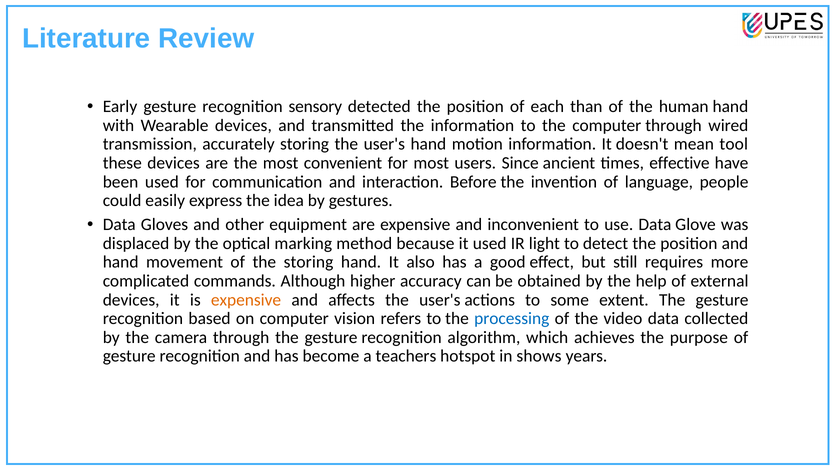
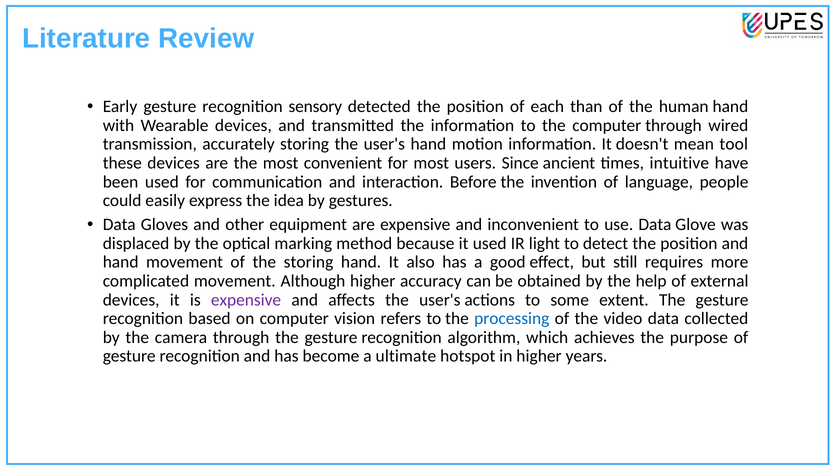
effective: effective -> intuitive (679, 163)
complicated commands: commands -> movement (235, 281)
expensive colour: orange -> purple (246, 300)
teachers: teachers -> ultimate (406, 356)
in shows: shows -> higher (539, 356)
